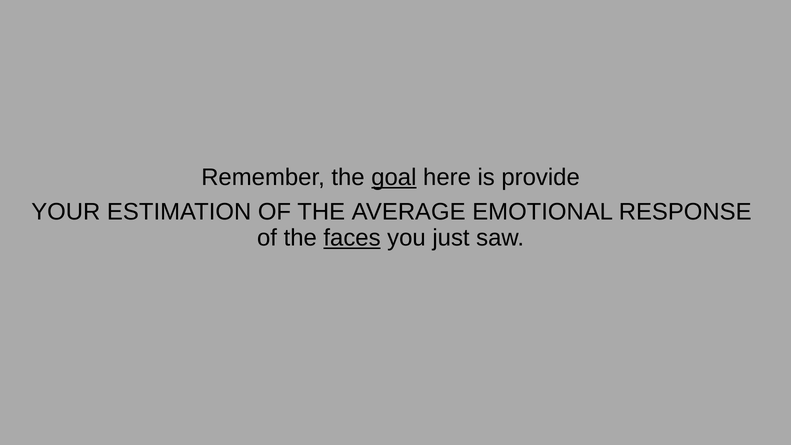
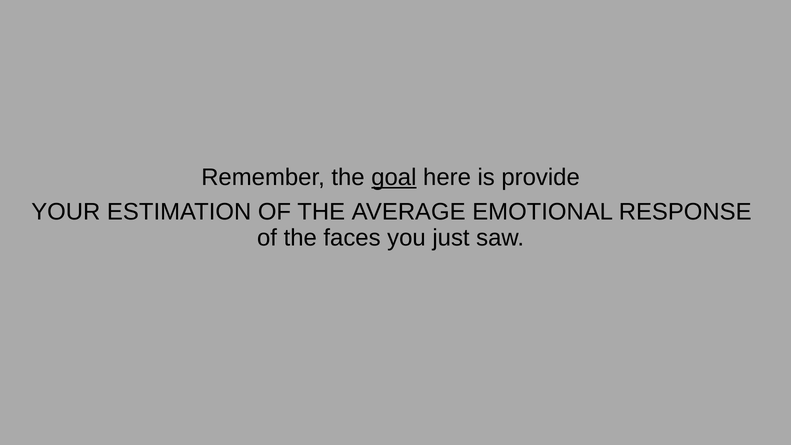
faces underline: present -> none (352, 238)
